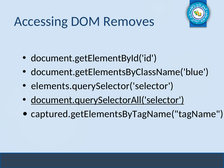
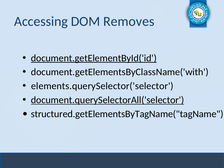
document.getElementById('id underline: none -> present (94, 58)
document.getElementsByClassName('blue: document.getElementsByClassName('blue -> document.getElementsByClassName('with (120, 72)
captured.getElementsByTagName("tagName: captured.getElementsByTagName("tagName -> structured.getElementsByTagName("tagName (127, 114)
